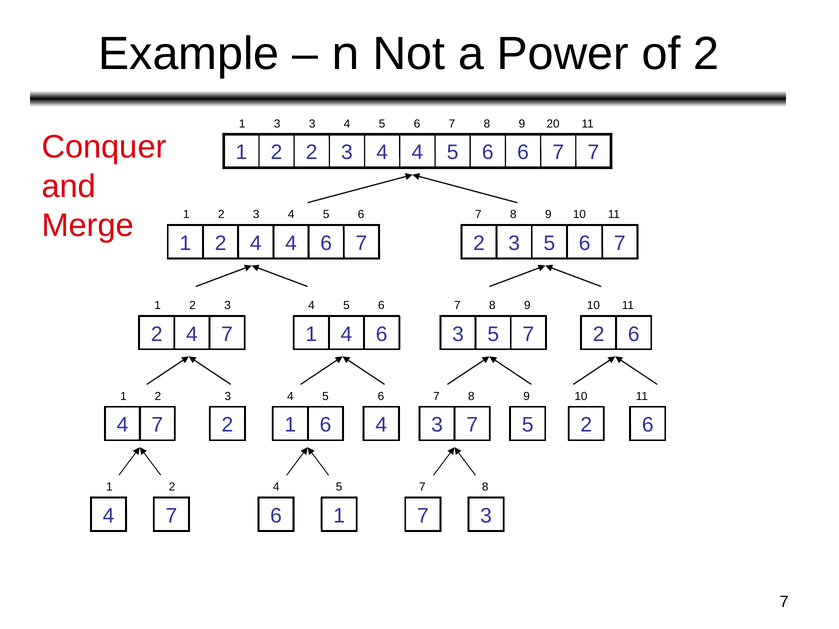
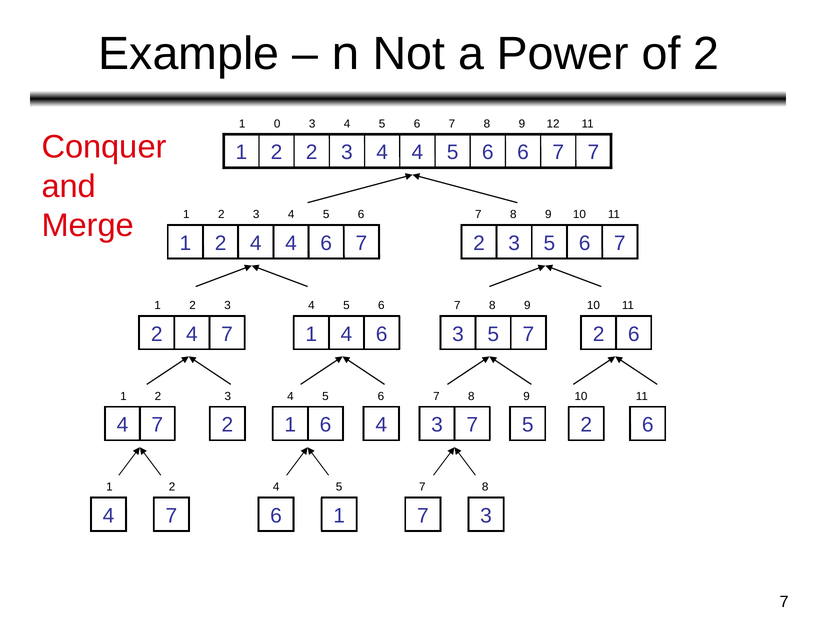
1 3: 3 -> 0 (277, 124)
20: 20 -> 12 (553, 124)
